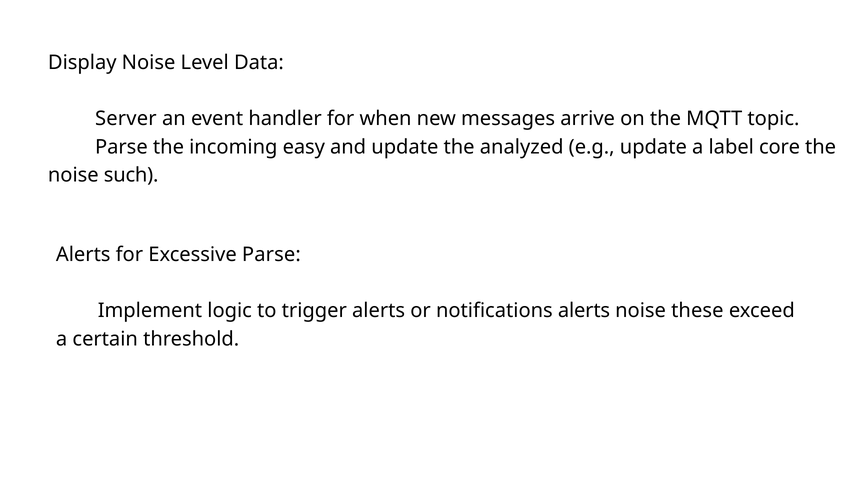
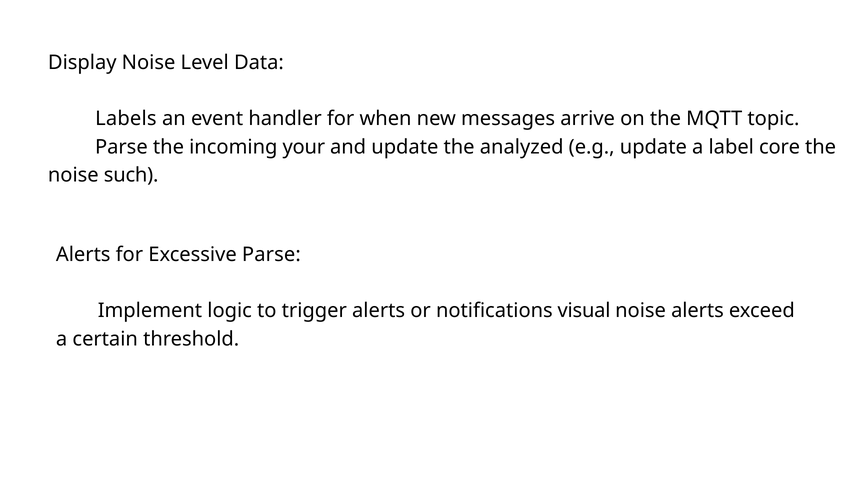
Server: Server -> Labels (126, 119)
easy: easy -> your (304, 147)
notifications alerts: alerts -> visual (584, 311)
noise these: these -> alerts (697, 311)
